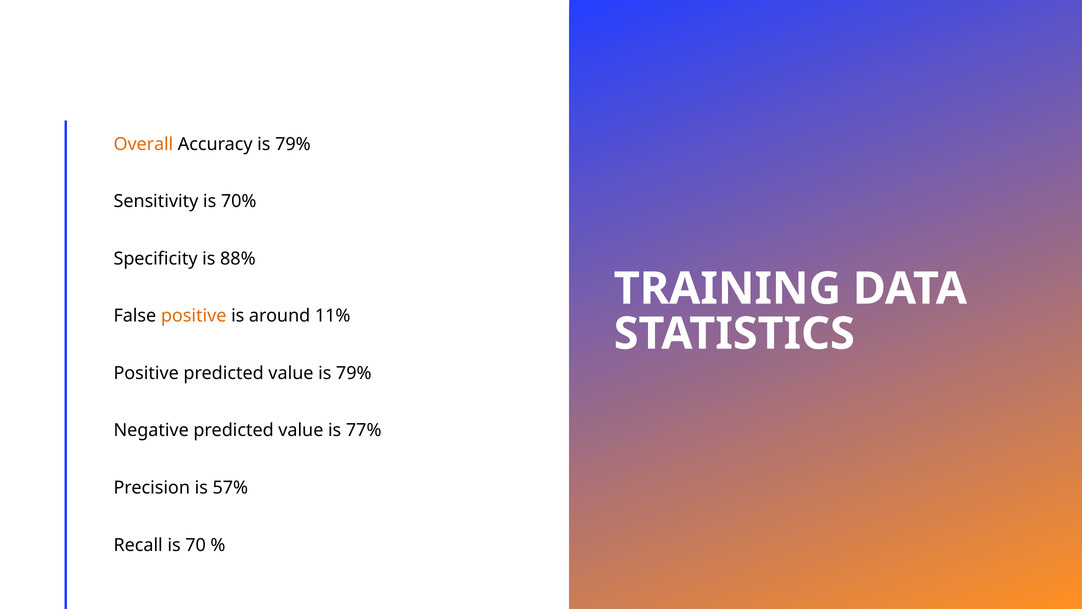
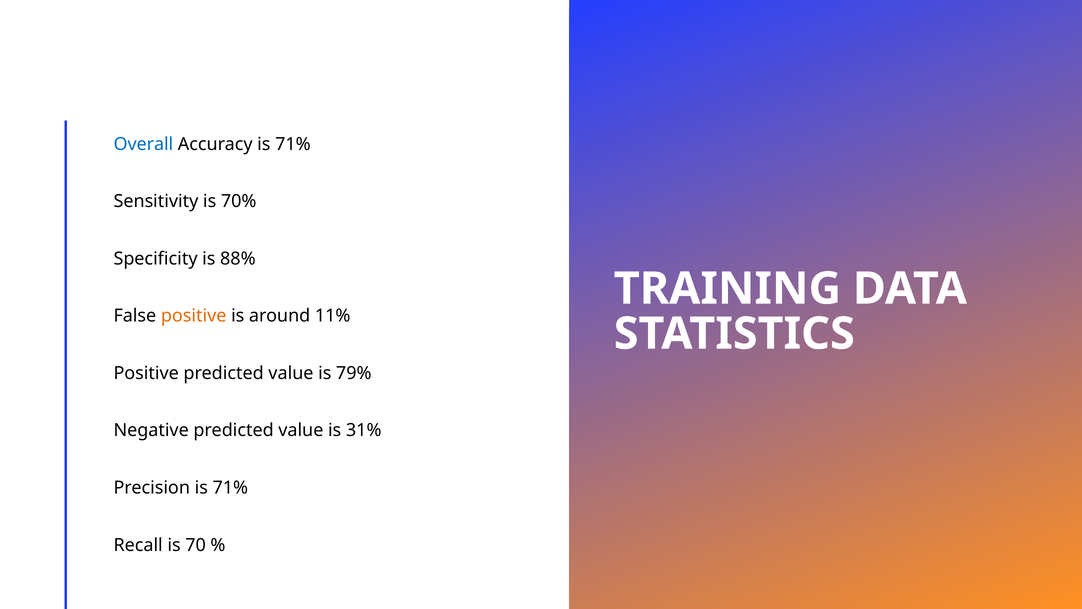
Overall colour: orange -> blue (143, 144)
Accuracy is 79%: 79% -> 71% (293, 144)
77%: 77% -> 31% (364, 430)
Precision is 57%: 57% -> 71% (230, 487)
